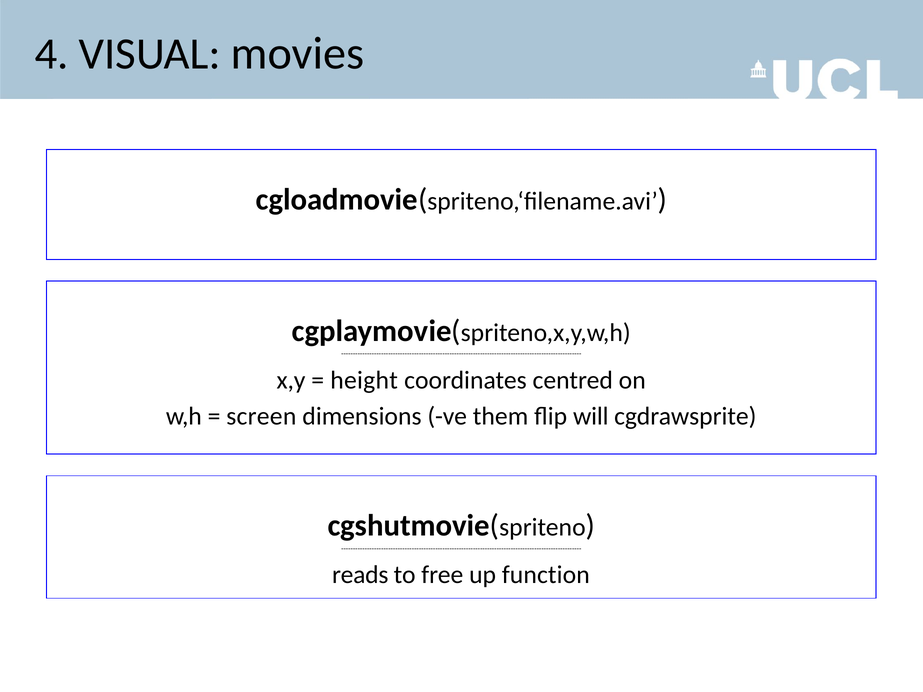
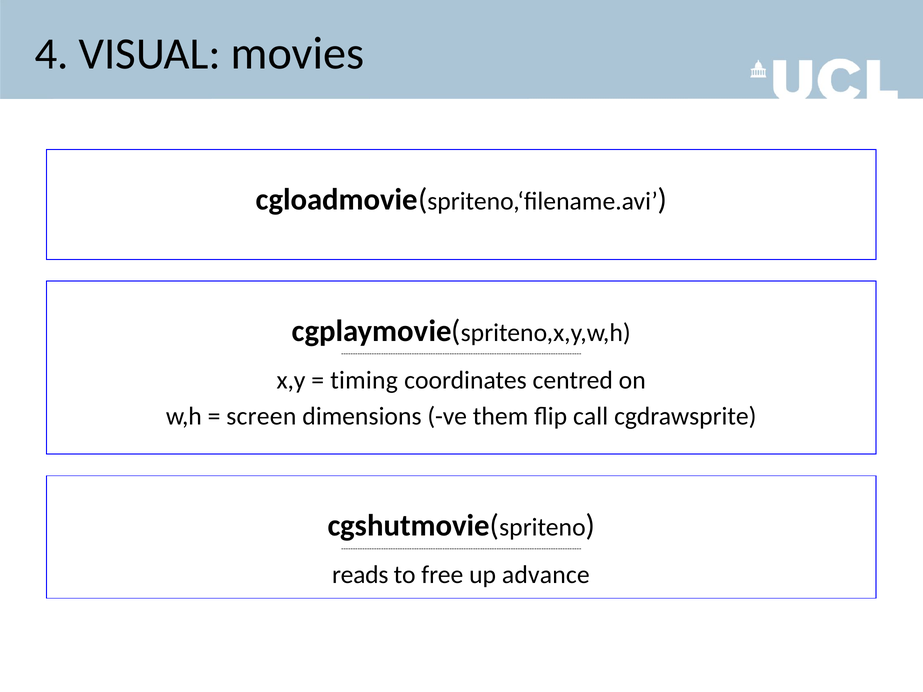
height: height -> timing (364, 380)
will: will -> call (591, 416)
function: function -> advance (546, 575)
